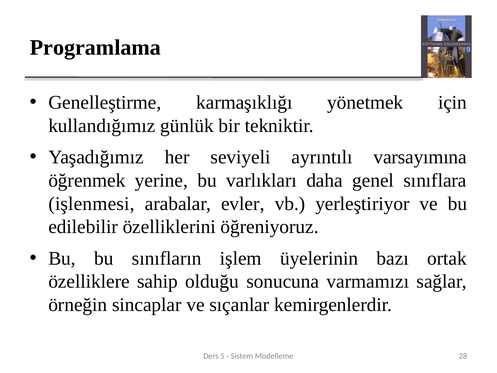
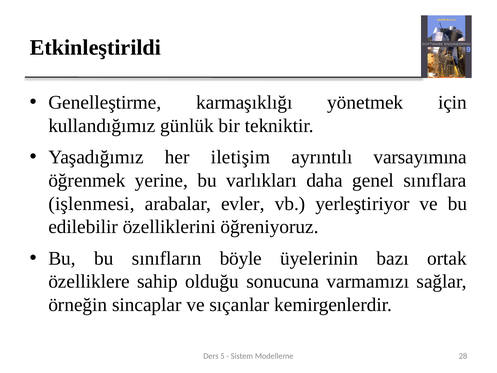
Programlama: Programlama -> Etkinleştirildi (95, 48)
seviyeli: seviyeli -> iletişim (240, 157)
işlem: işlem -> böyle (241, 258)
